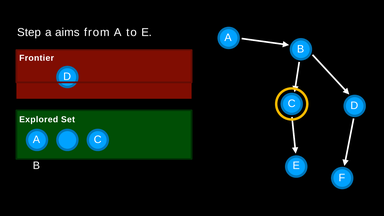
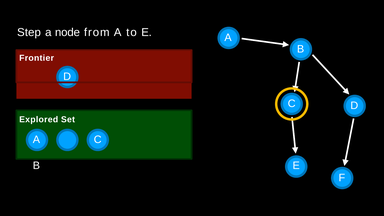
aims: aims -> node (67, 32)
